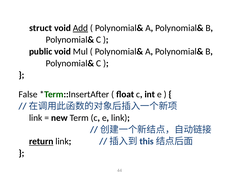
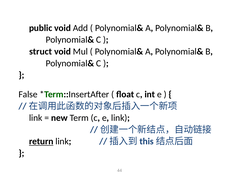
struct: struct -> public (41, 28)
Add underline: present -> none (80, 28)
public: public -> struct (41, 51)
